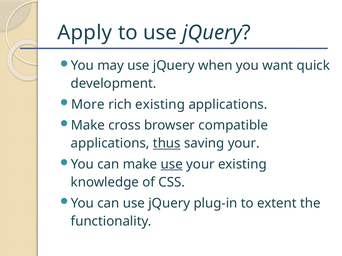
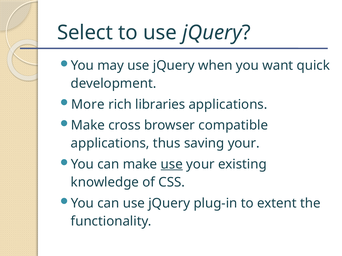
Apply: Apply -> Select (85, 33)
rich existing: existing -> libraries (160, 105)
thus underline: present -> none (167, 144)
